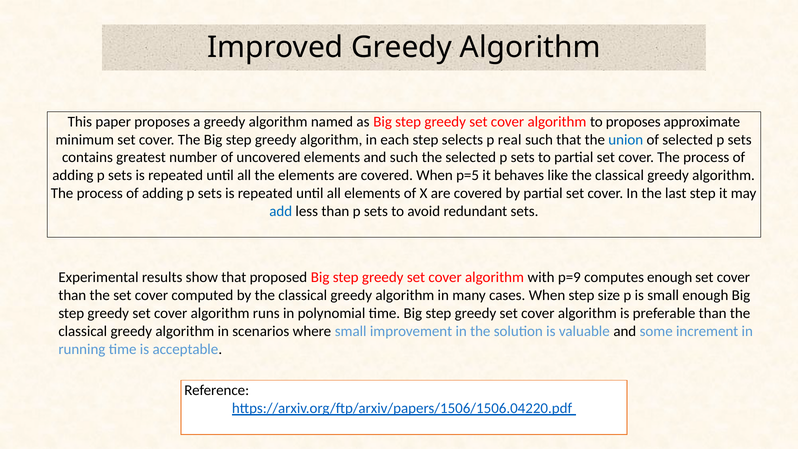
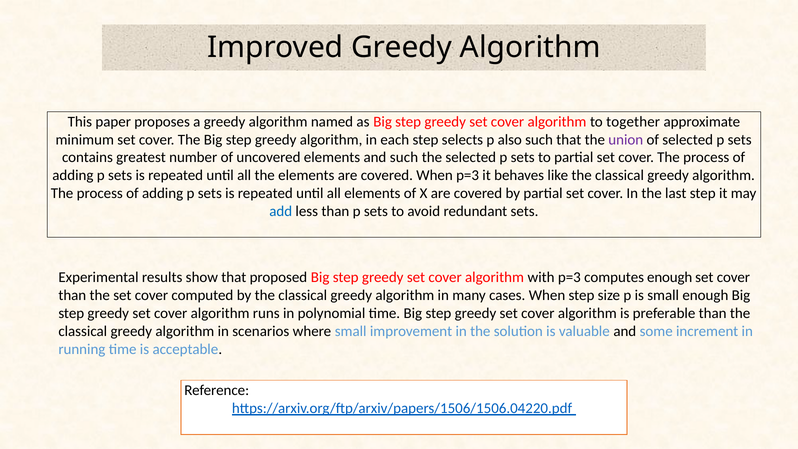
to proposes: proposes -> together (633, 122)
real: real -> also (510, 140)
union colour: blue -> purple (626, 140)
When p=5: p=5 -> p=3 (468, 175)
with p=9: p=9 -> p=3 (569, 277)
